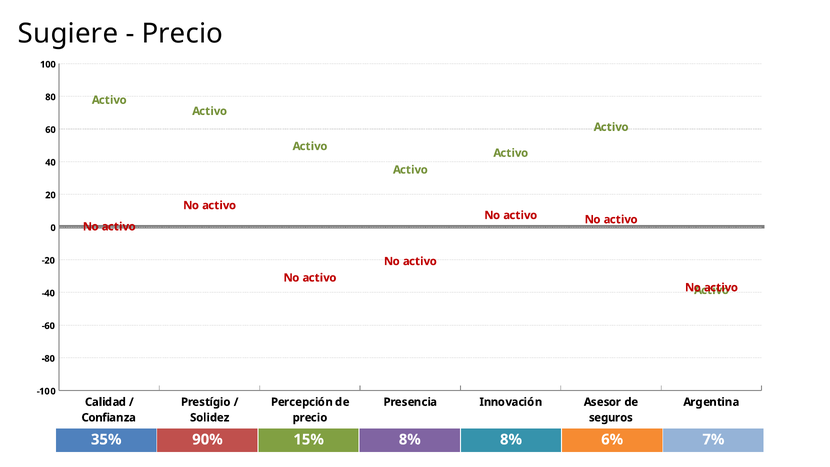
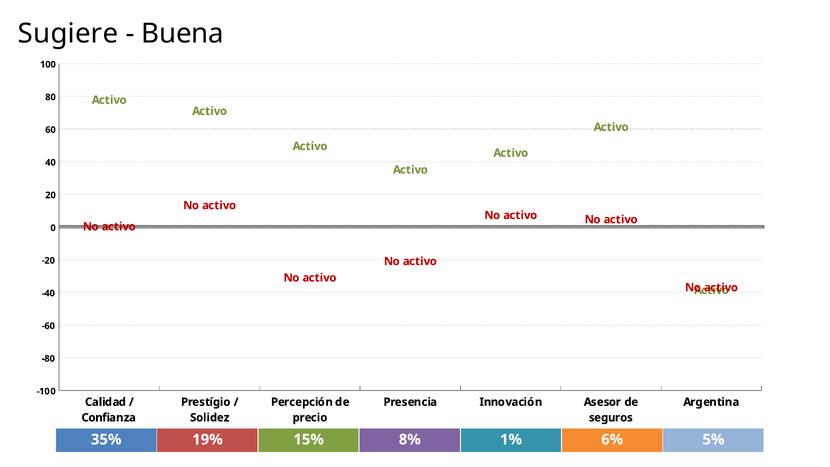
Precio: Precio -> Buena (183, 34)
90%: 90% -> 19% (207, 439)
8% 8%: 8% -> 1% (511, 439)
7%: 7% -> 5% (713, 439)
